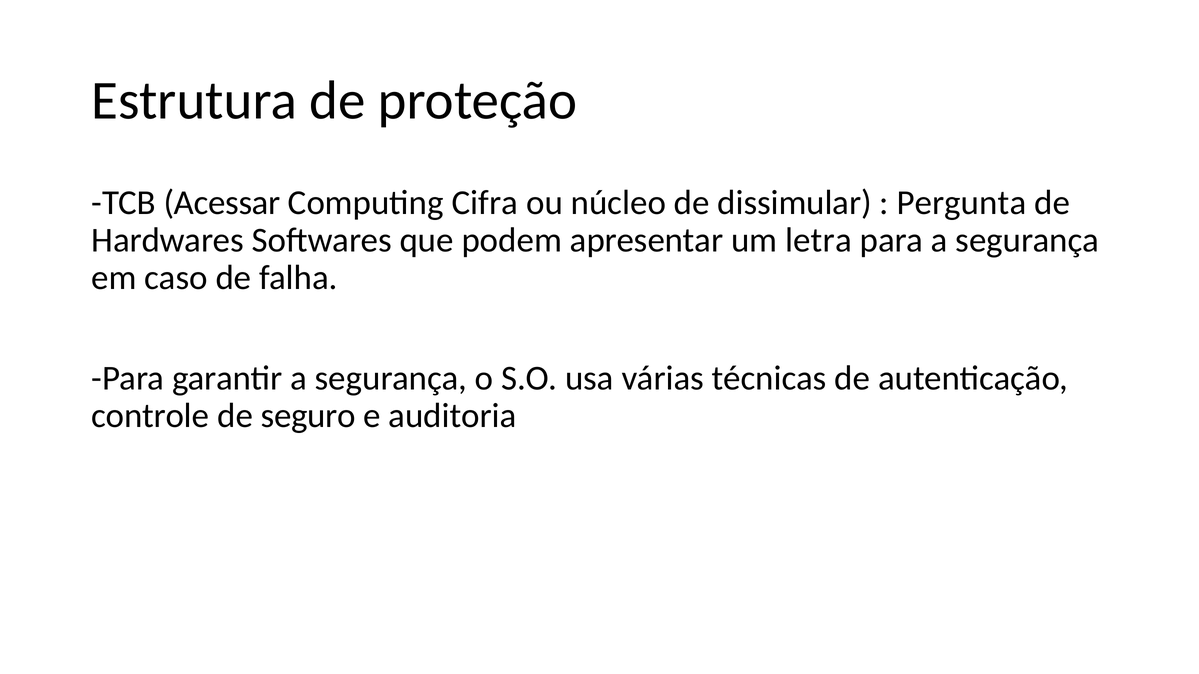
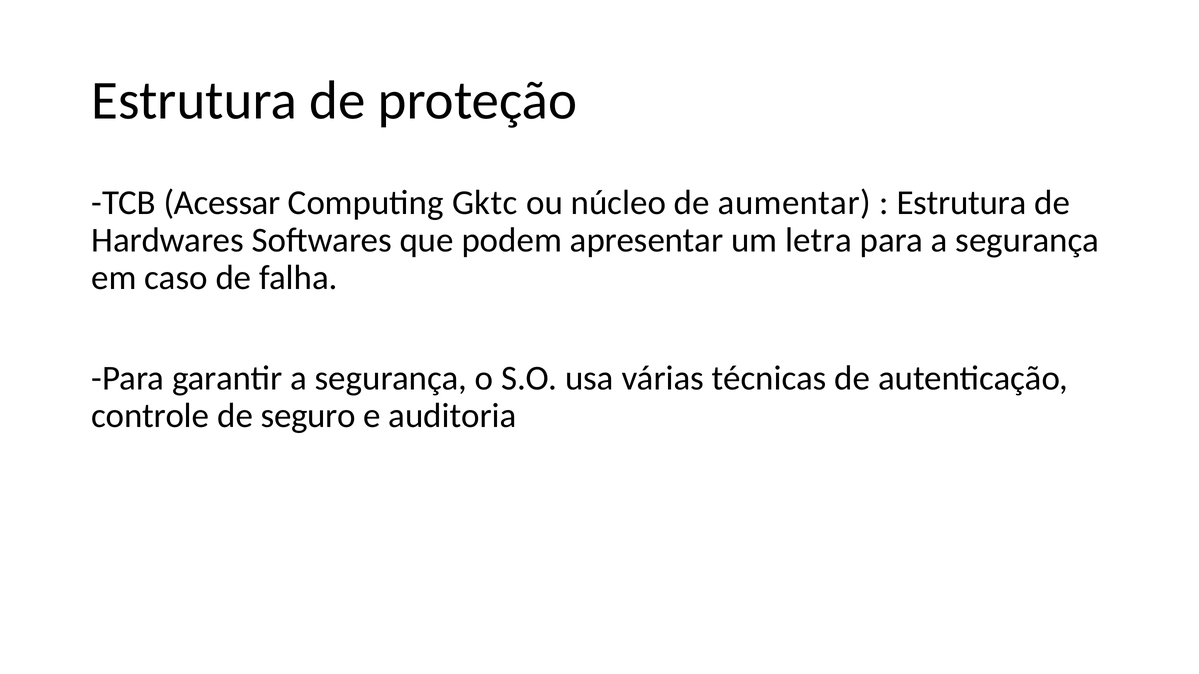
Cifra: Cifra -> Gktc (485, 203)
dissimular: dissimular -> aumentar (794, 203)
Pergunta: Pergunta -> Estrutura (962, 203)
